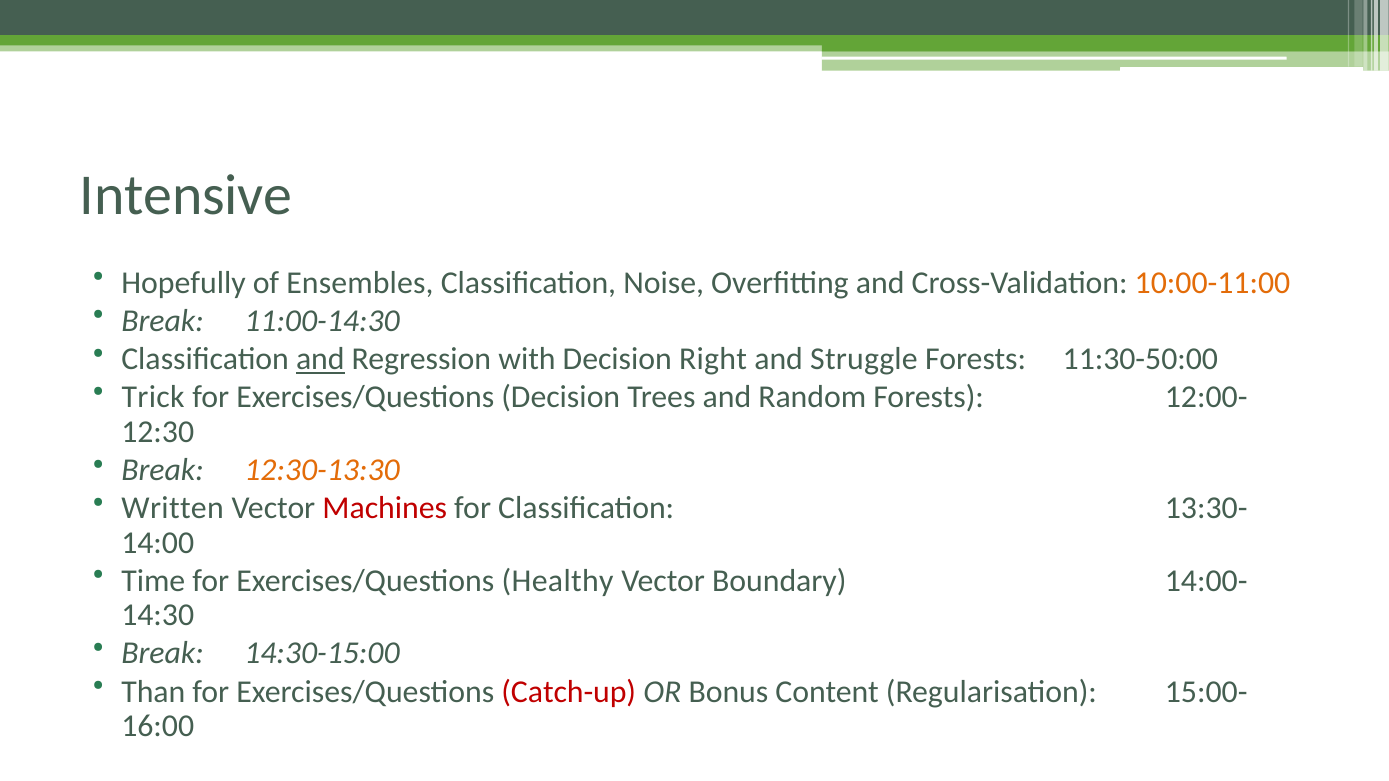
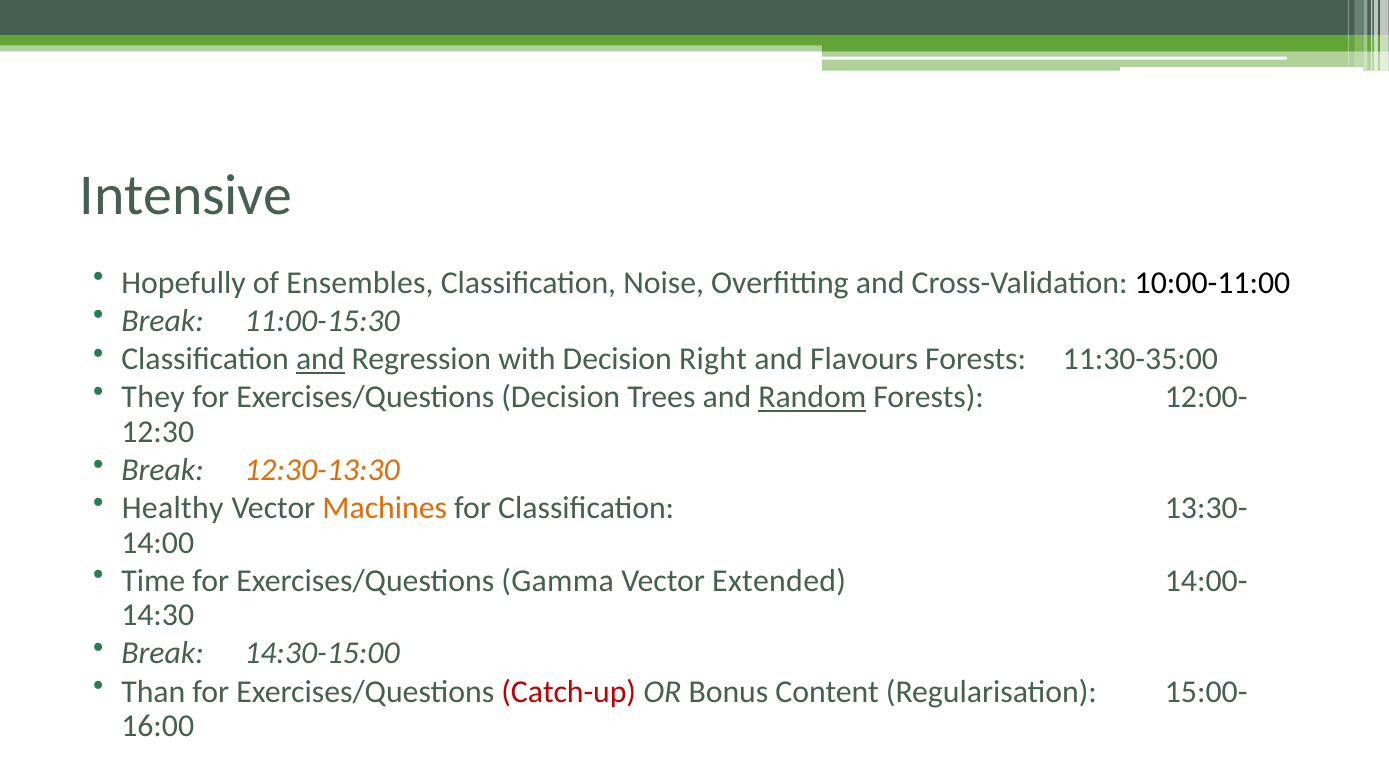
10:00-11:00 colour: orange -> black (1212, 283)
11:00-14:30: 11:00-14:30 -> 11:00-15:30 (322, 321)
Struggle: Struggle -> Flavours (864, 359)
11:30-50:00: 11:30-50:00 -> 11:30-35:00 (1140, 359)
Trick: Trick -> They (153, 397)
Random underline: none -> present (812, 397)
Written: Written -> Healthy (173, 508)
Machines colour: red -> orange (385, 508)
Healthy: Healthy -> Gamma (558, 581)
Boundary: Boundary -> Extended (779, 581)
